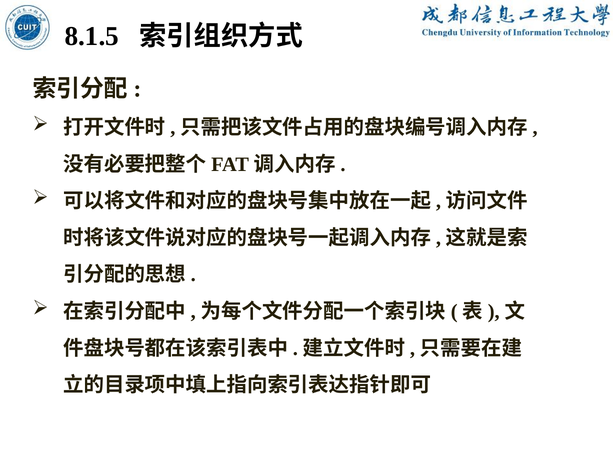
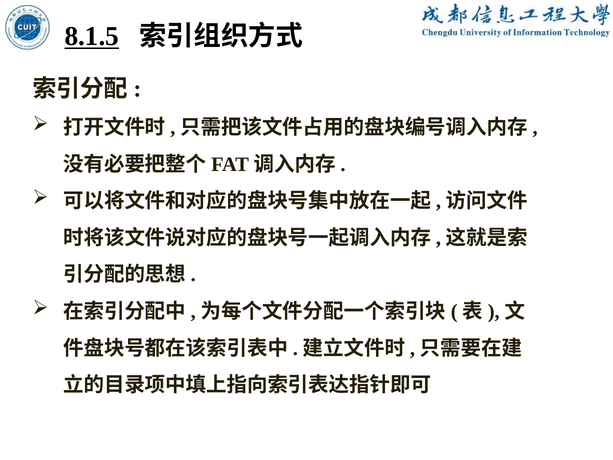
8.1.5 underline: none -> present (92, 36)
